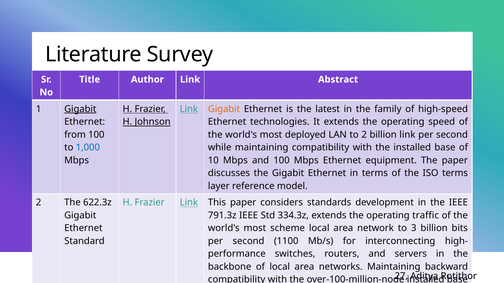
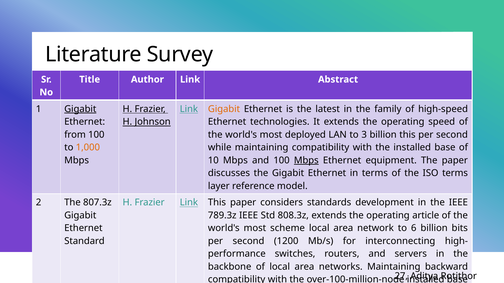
to 2: 2 -> 3 (364, 135)
billion link: link -> this (407, 135)
1,000 colour: blue -> orange (88, 148)
Mbps underline: none -> present (306, 161)
622.3z: 622.3z -> 807.3z (97, 203)
791.3z: 791.3z -> 789.3z (222, 216)
334.3z: 334.3z -> 808.3z (293, 216)
traffic: traffic -> article (426, 216)
3: 3 -> 6 (414, 229)
1100: 1100 -> 1200 (286, 241)
